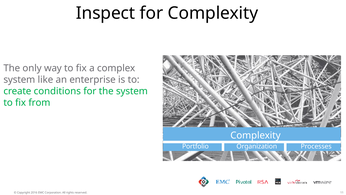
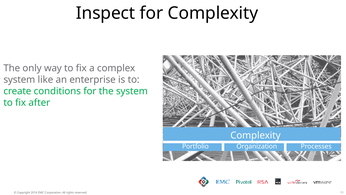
from: from -> after (39, 103)
